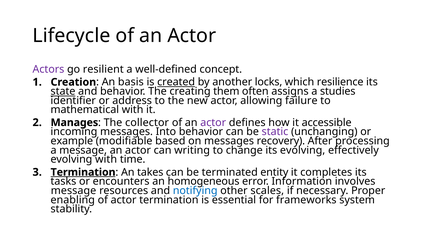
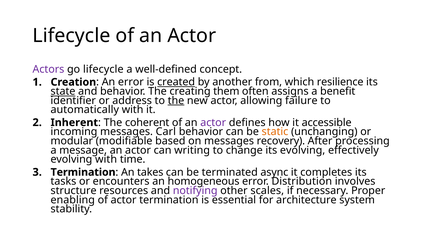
go resilient: resilient -> lifecycle (103, 69)
An basis: basis -> error (131, 82)
locks: locks -> from (269, 82)
studies: studies -> benefit (338, 91)
the underline: none -> present (176, 101)
mathematical: mathematical -> automatically (85, 110)
Manages: Manages -> Inherent (74, 123)
collector: collector -> coherent (147, 123)
Into: Into -> Carl (166, 132)
static colour: purple -> orange (275, 132)
example: example -> modular (72, 141)
Termination underline: present -> none (83, 172)
entity: entity -> async (274, 172)
Information: Information -> Distribution (302, 182)
message: message -> structure (74, 191)
notifying colour: blue -> purple (195, 191)
frameworks: frameworks -> architecture (306, 200)
